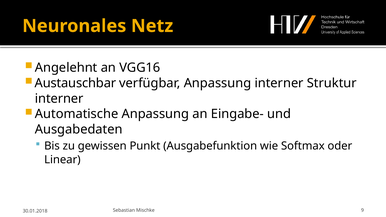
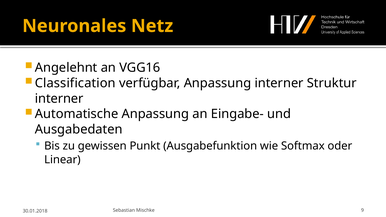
Austauschbar: Austauschbar -> Classification (75, 83)
